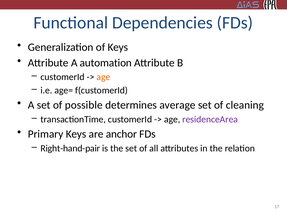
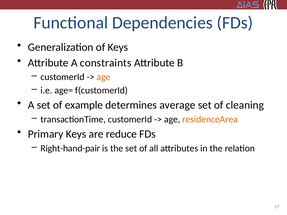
automation: automation -> constraints (106, 63)
possible: possible -> example (84, 105)
residenceArea colour: purple -> orange (210, 119)
anchor: anchor -> reduce (121, 134)
